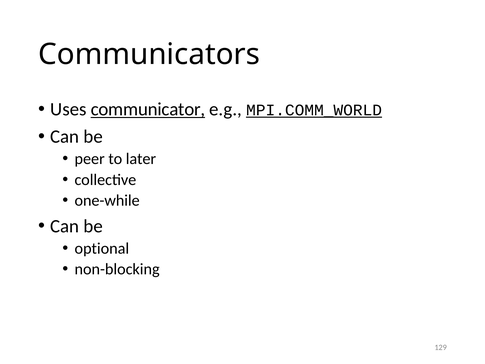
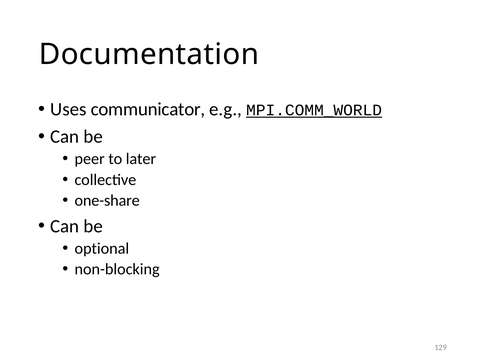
Communicators: Communicators -> Documentation (149, 54)
communicator underline: present -> none (148, 109)
one-while: one-while -> one-share (107, 200)
